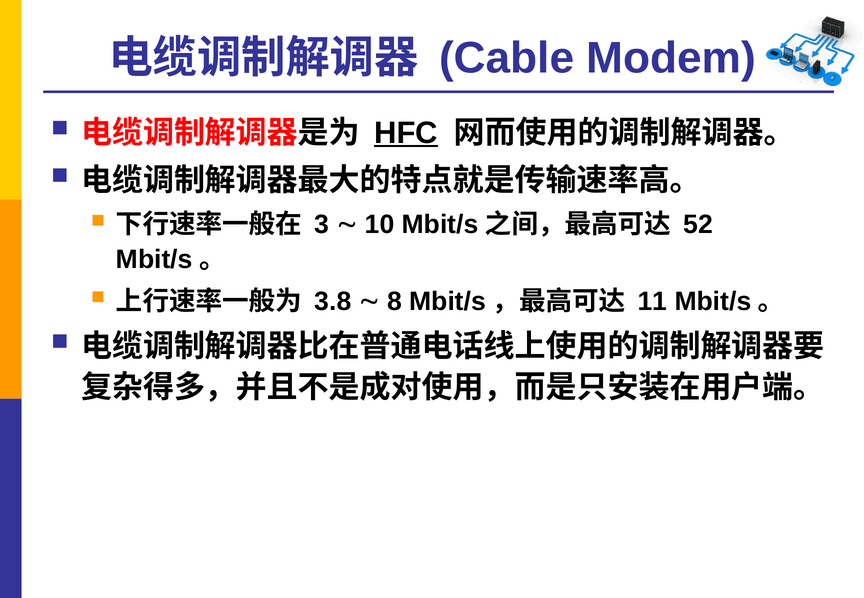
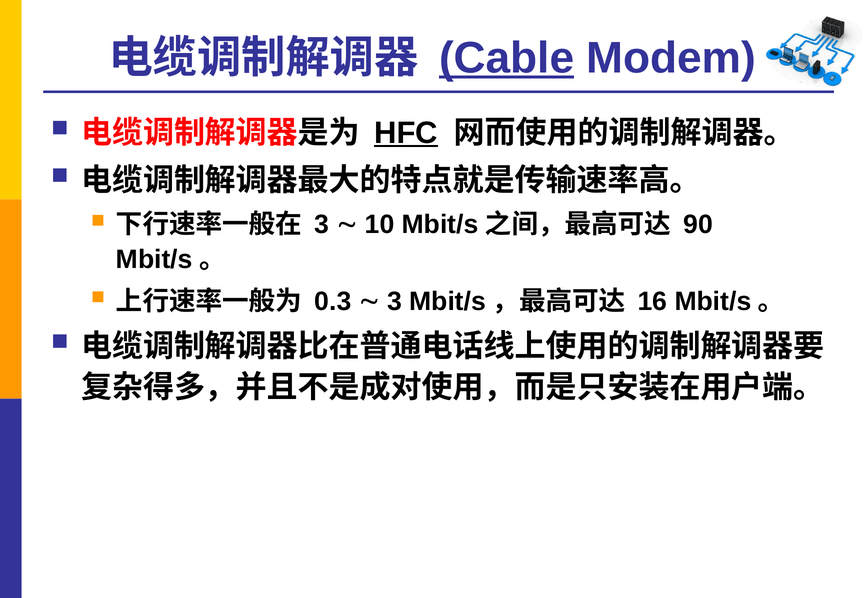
Cable underline: none -> present (507, 58)
52: 52 -> 90 (698, 225)
3.8: 3.8 -> 0.3 (333, 301)
8: 8 -> 3 (394, 301)
11: 11 -> 16 (652, 301)
